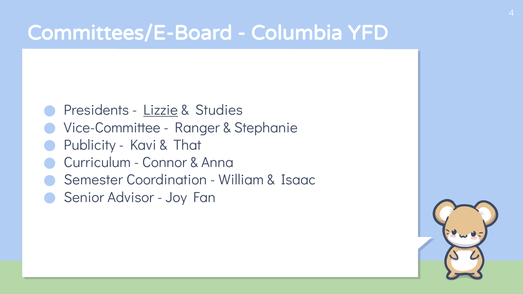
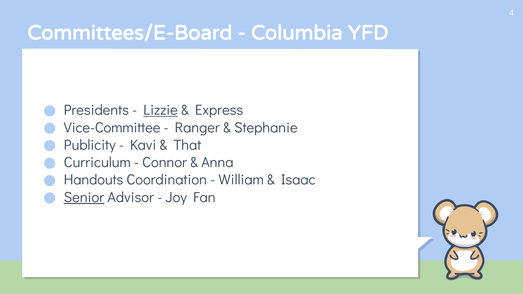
Studies: Studies -> Express (219, 110)
Semester: Semester -> Handouts (94, 180)
Senior underline: none -> present (84, 197)
